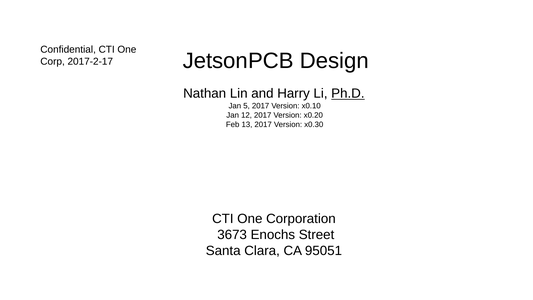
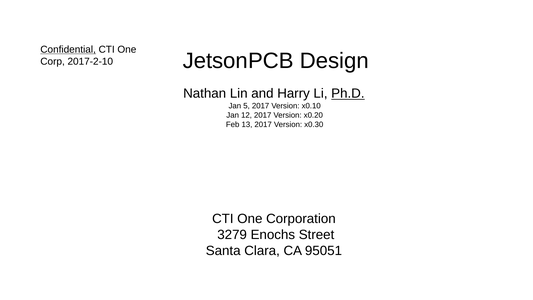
Confidential underline: none -> present (68, 49)
2017-2-17: 2017-2-17 -> 2017-2-10 (90, 61)
3673: 3673 -> 3279 (232, 235)
